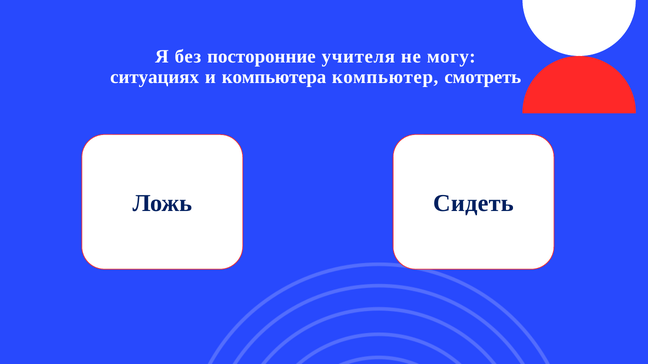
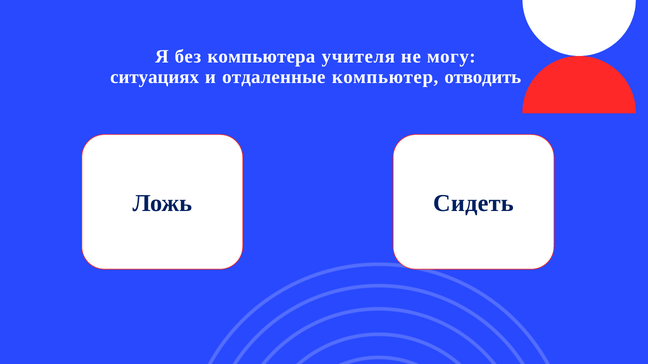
посторонние: посторонние -> компьютера (261, 57)
компьютера: компьютера -> отдаленные (274, 77)
смотреть: смотреть -> отводить (483, 77)
